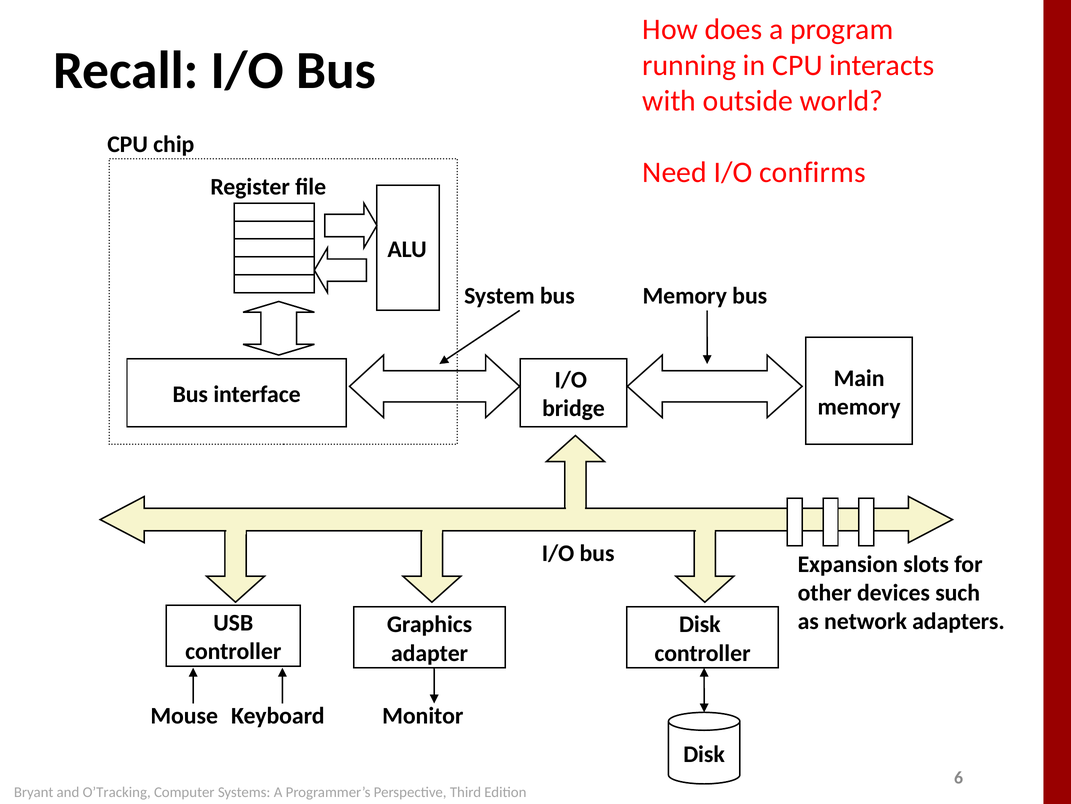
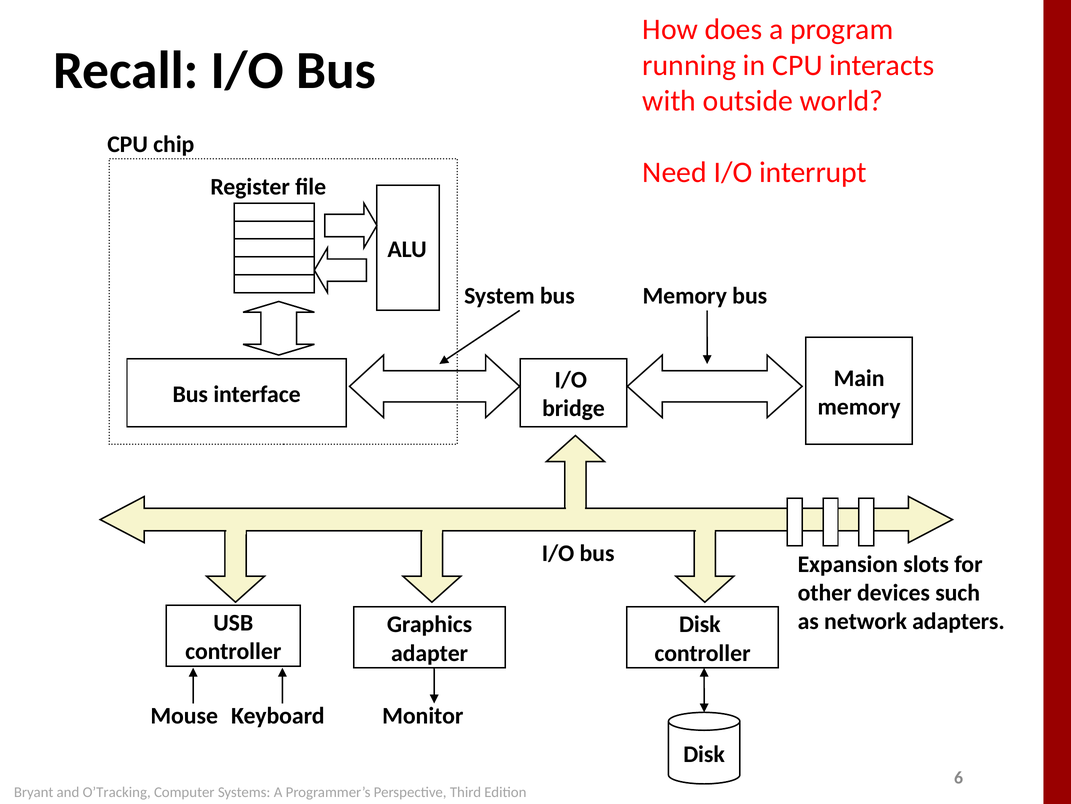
confirms: confirms -> interrupt (813, 172)
